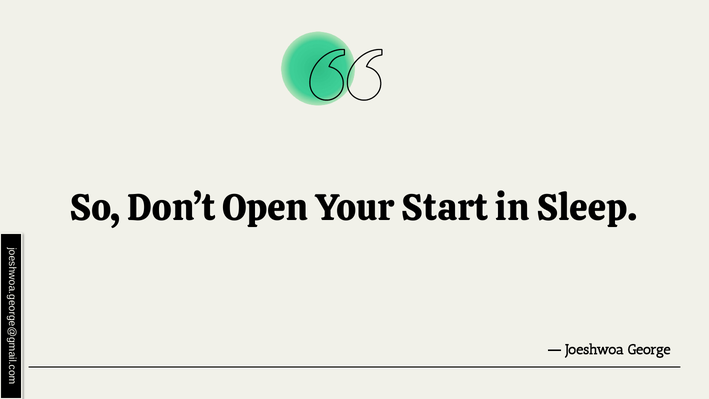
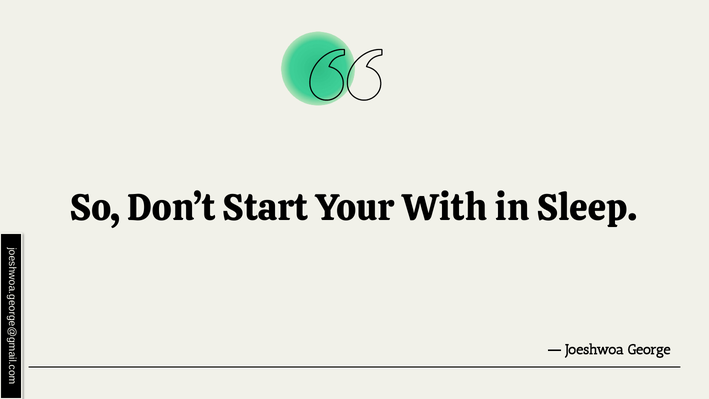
Open: Open -> Start (265, 208)
Start: Start -> With (445, 208)
